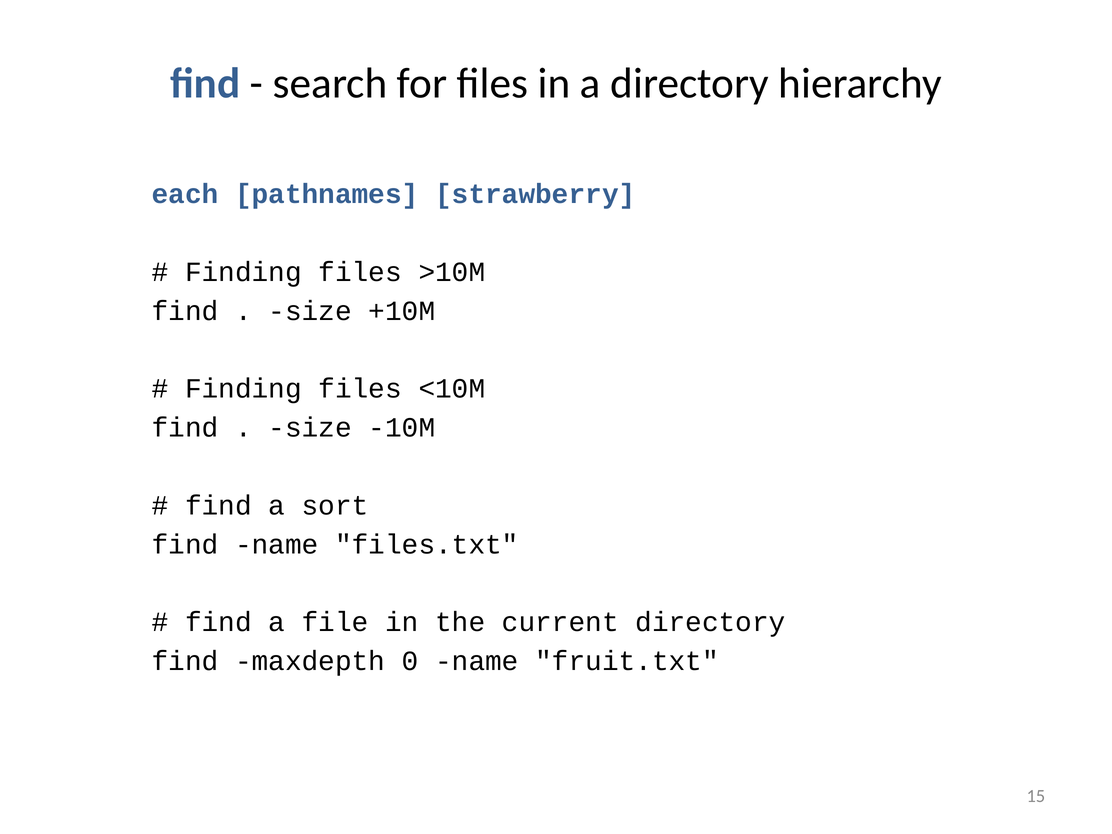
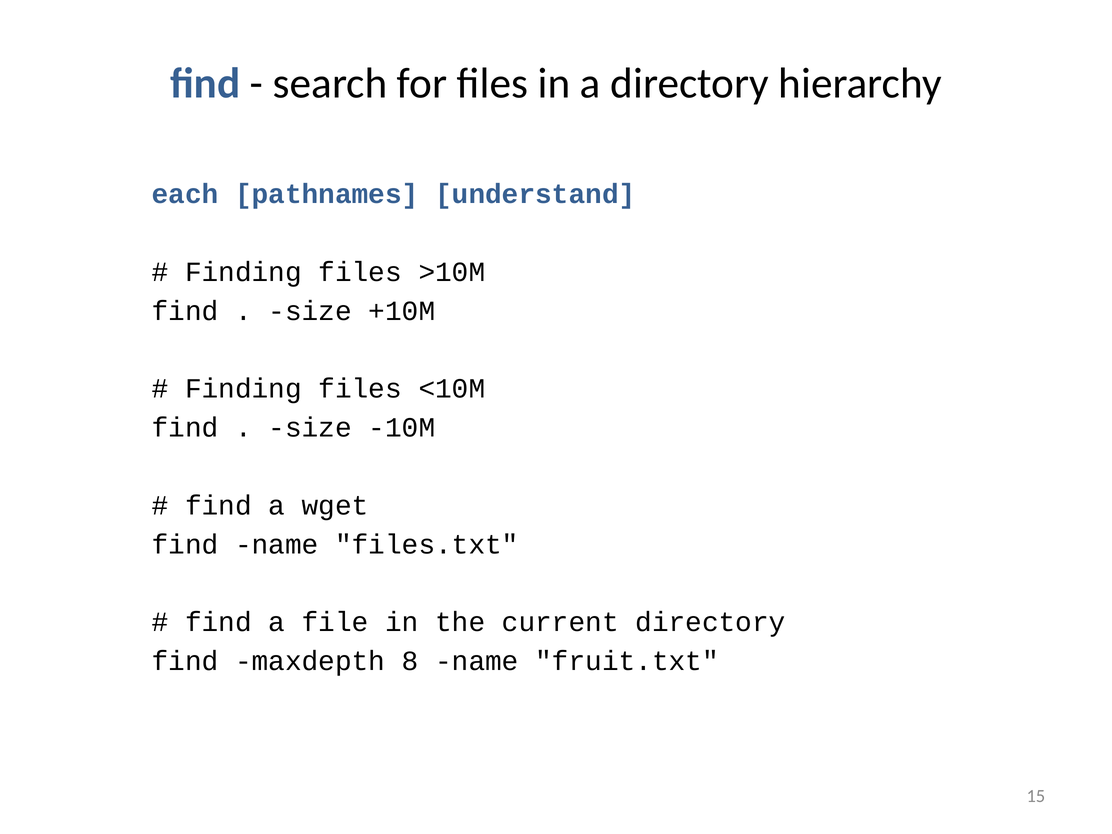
strawberry: strawberry -> understand (535, 194)
sort: sort -> wget (335, 505)
0: 0 -> 8 (410, 661)
